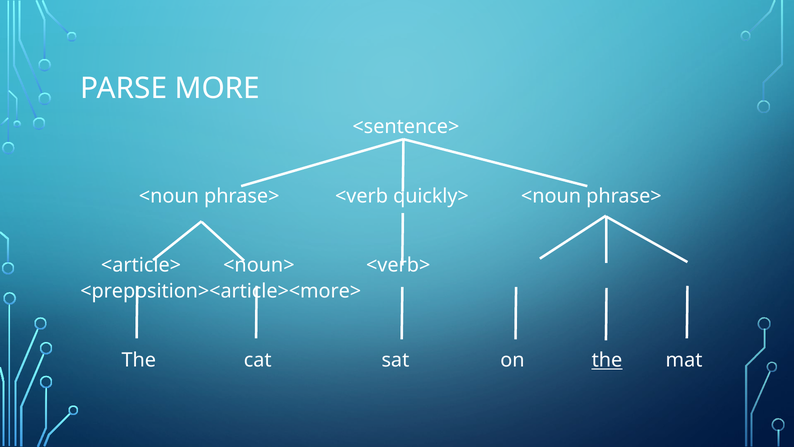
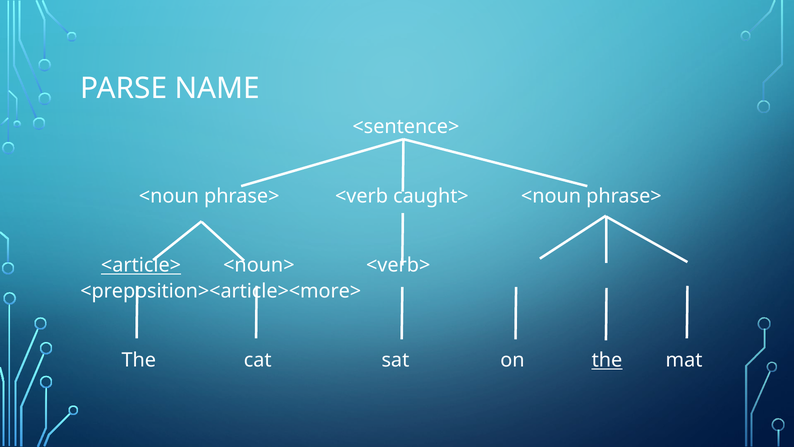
MORE: MORE -> NAME (217, 88)
quickly>: quickly> -> caught> (431, 196)
<article> underline: none -> present (141, 265)
